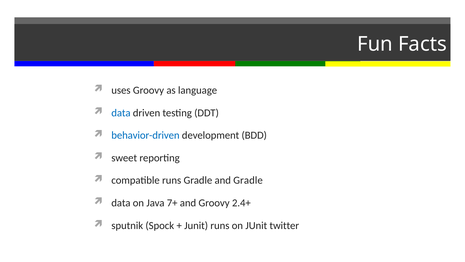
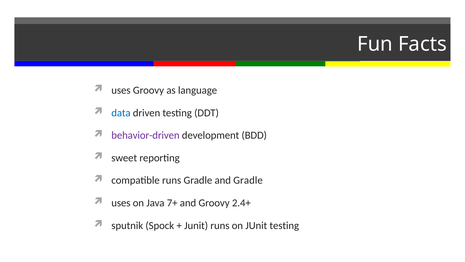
behavior-driven colour: blue -> purple (145, 135)
data: data -> uses (121, 203)
JUnit twitter: twitter -> testing (284, 225)
